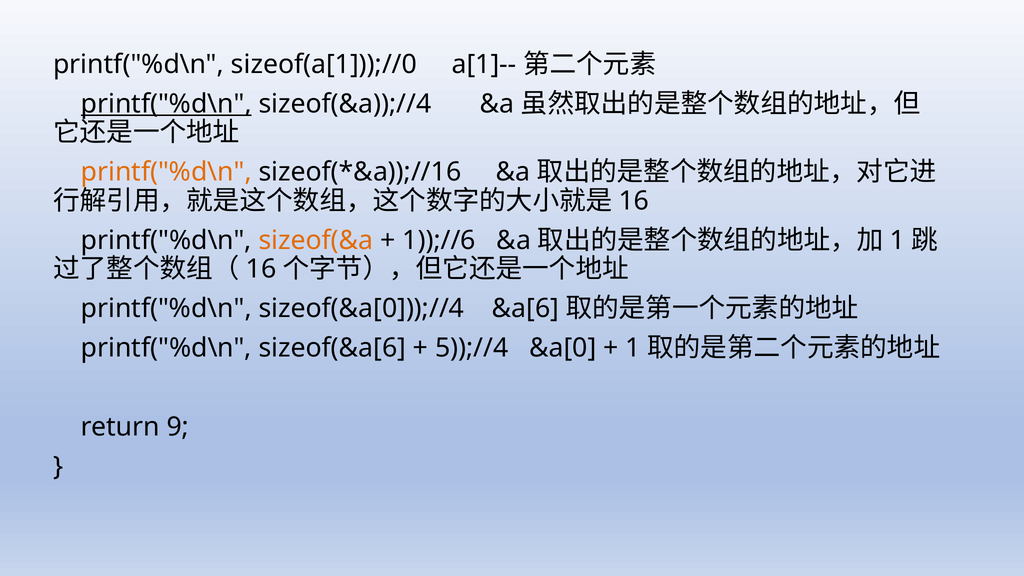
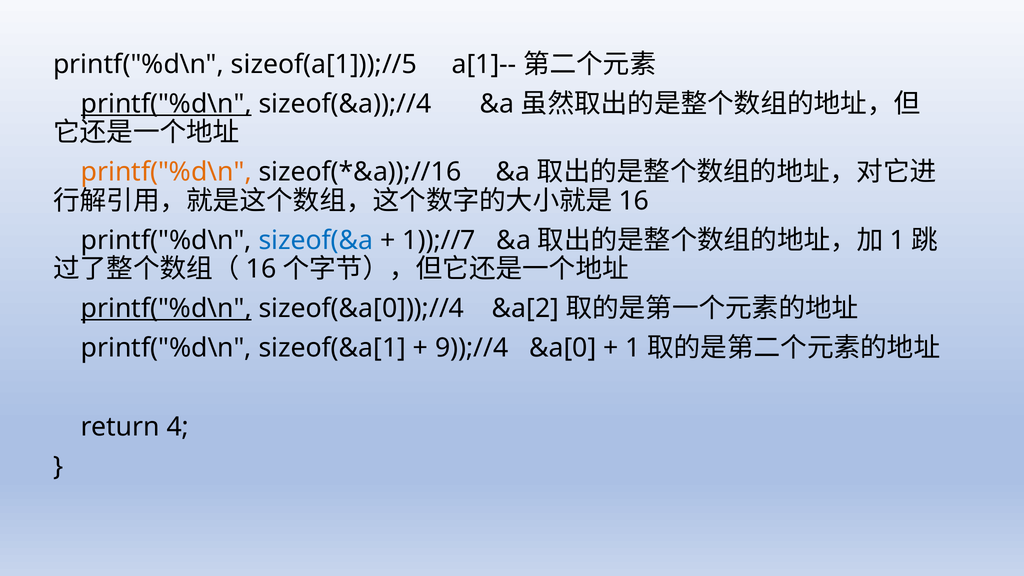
sizeof(a[1]));//0: sizeof(a[1]));//0 -> sizeof(a[1]));//5 (324, 64)
sizeof(&a colour: orange -> blue (316, 240)
1));//6: 1));//6 -> 1));//7 (439, 240)
printf("%d\n underline: none -> present (166, 308)
&a[6: &a[6 -> &a[2 (525, 308)
sizeof(&a[6: sizeof(&a[6 -> sizeof(&a[1 (332, 348)
5));//4: 5));//4 -> 9));//4 (472, 348)
9: 9 -> 4 (178, 427)
